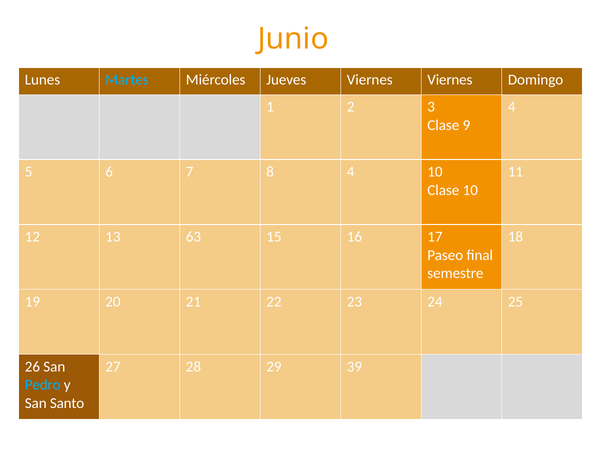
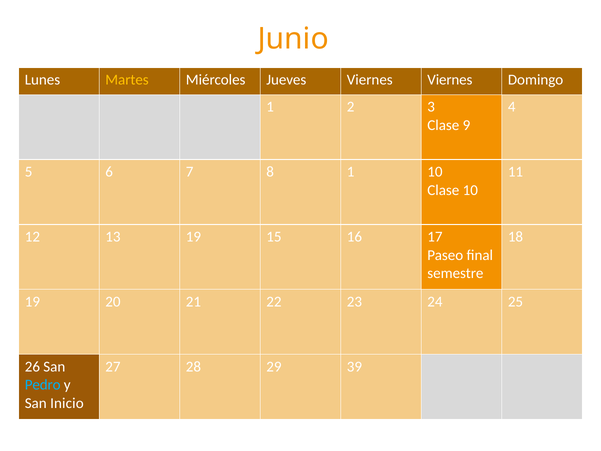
Martes colour: light blue -> yellow (127, 80)
8 4: 4 -> 1 (351, 172)
13 63: 63 -> 19 (193, 237)
Santo: Santo -> Inicio (67, 403)
